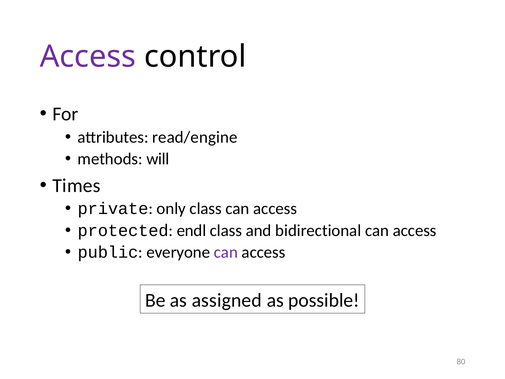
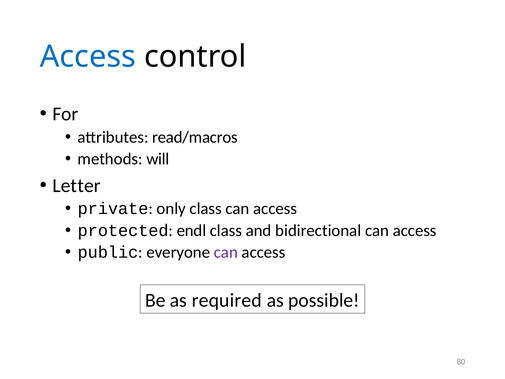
Access colour: purple -> blue (88, 57)
read/engine: read/engine -> read/macros (195, 137)
Times: Times -> Letter (77, 185)
assigned: assigned -> required (227, 300)
